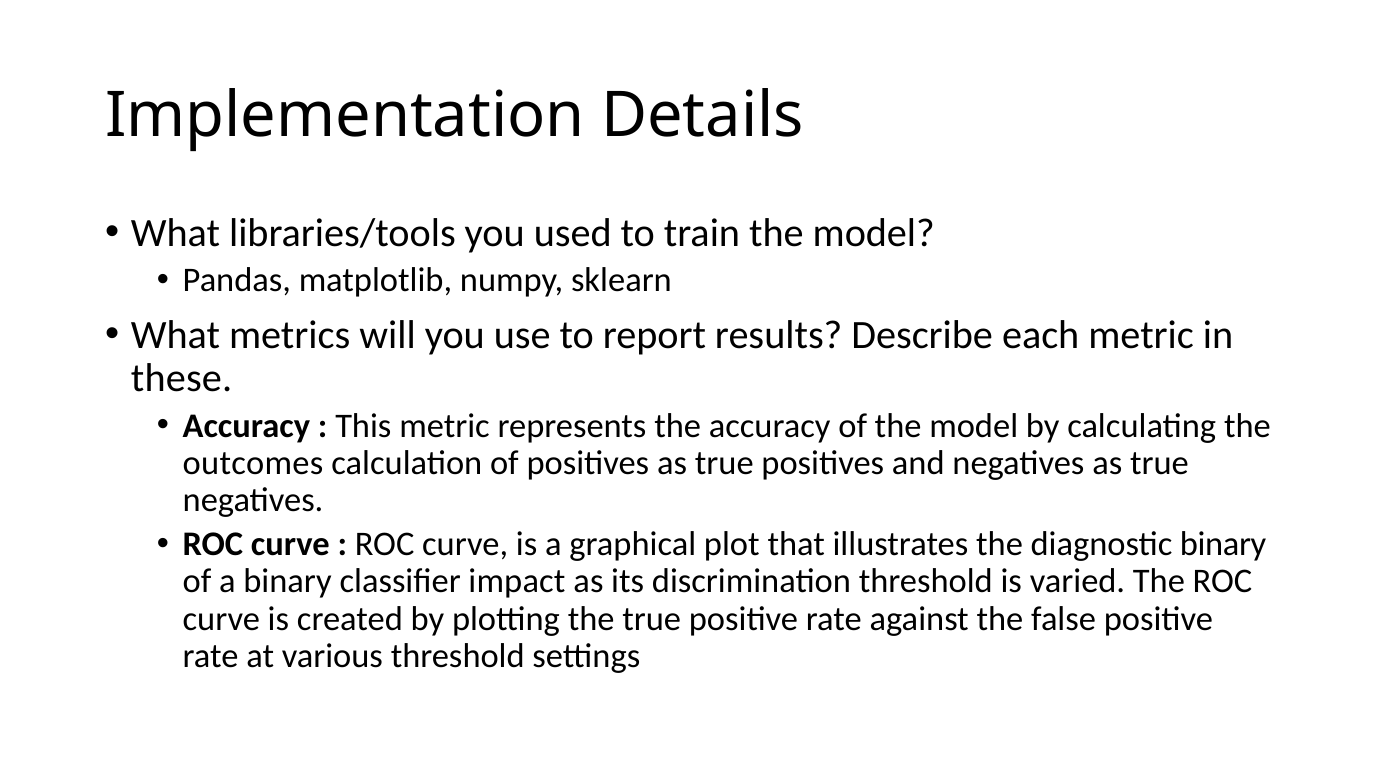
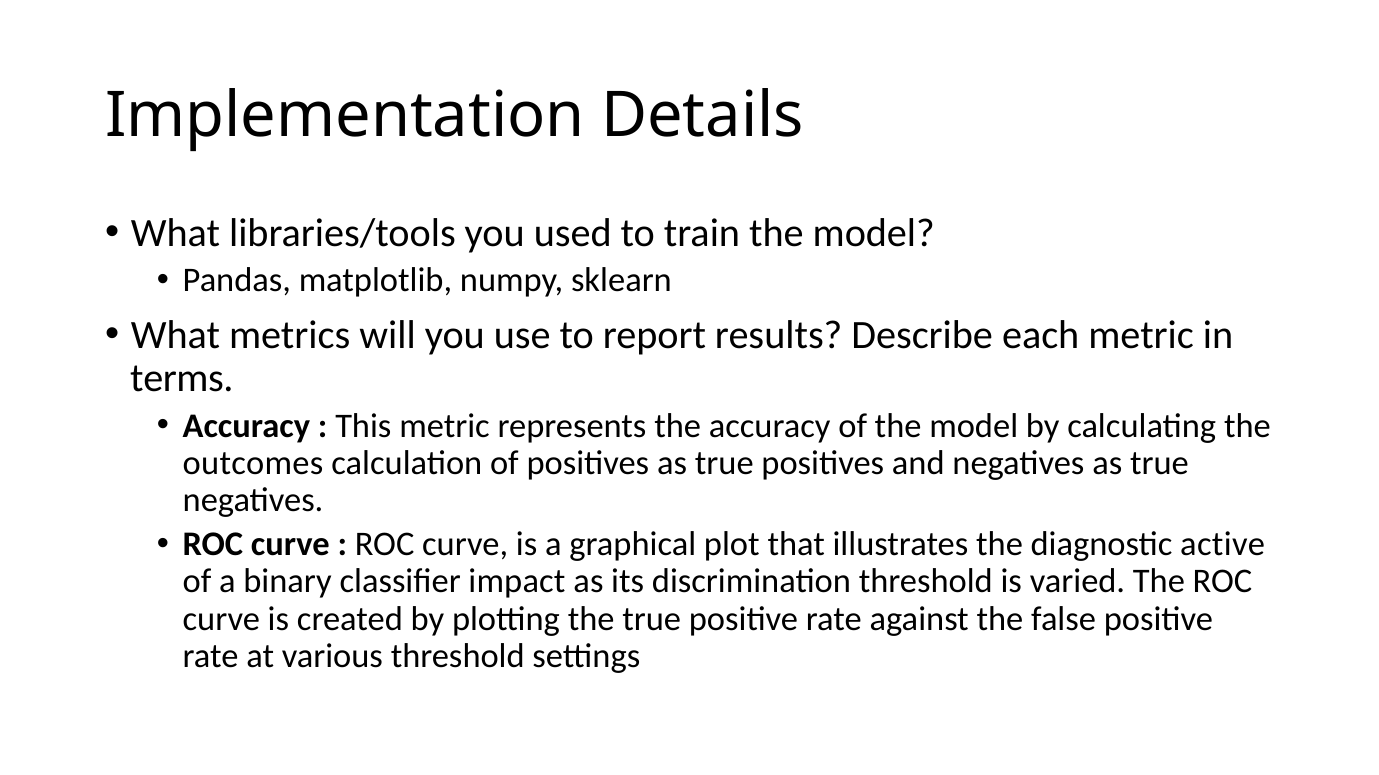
these: these -> terms (182, 379)
diagnostic binary: binary -> active (1223, 545)
